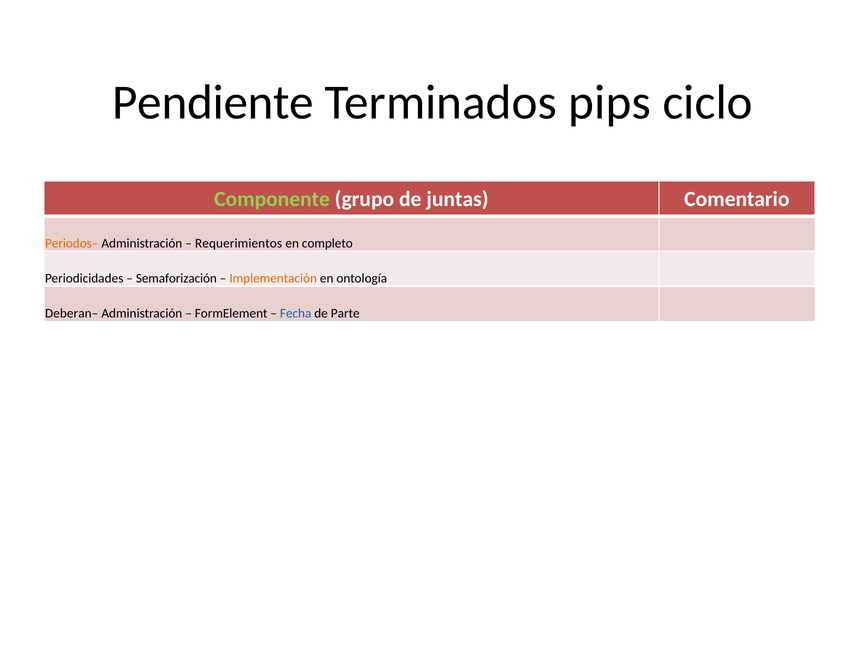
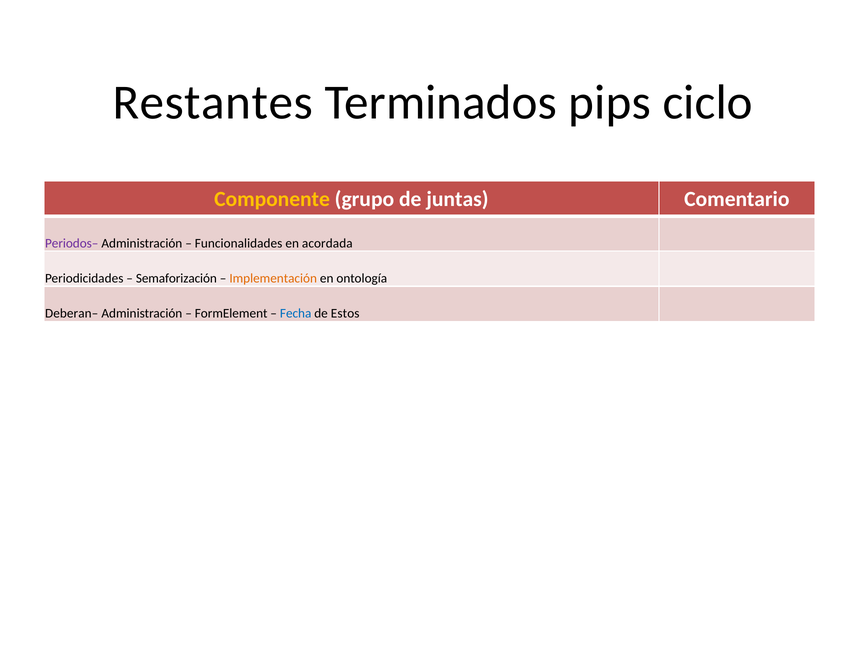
Pendiente: Pendiente -> Restantes (213, 103)
Componente colour: light green -> yellow (272, 199)
Periodos– colour: orange -> purple (72, 243)
Requerimientos: Requerimientos -> Funcionalidades (239, 243)
completo: completo -> acordada (327, 243)
Parte: Parte -> Estos (345, 313)
